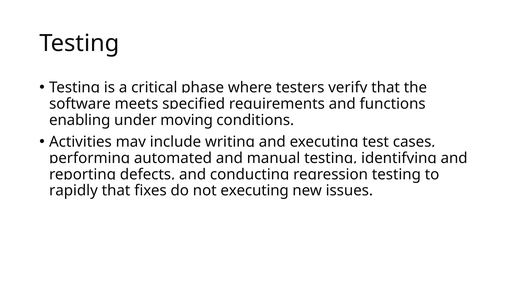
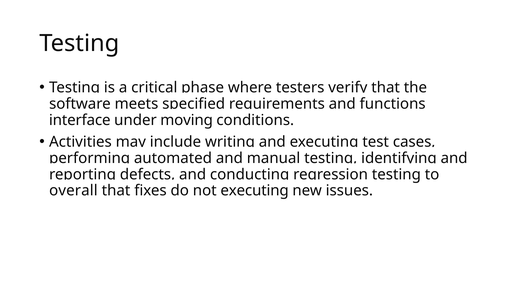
enabling: enabling -> interface (80, 120)
rapidly: rapidly -> overall (73, 191)
